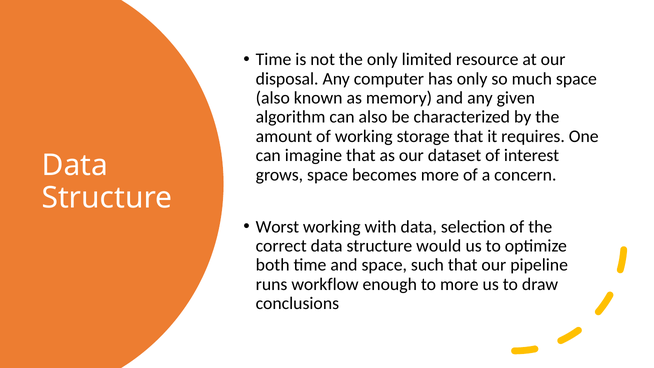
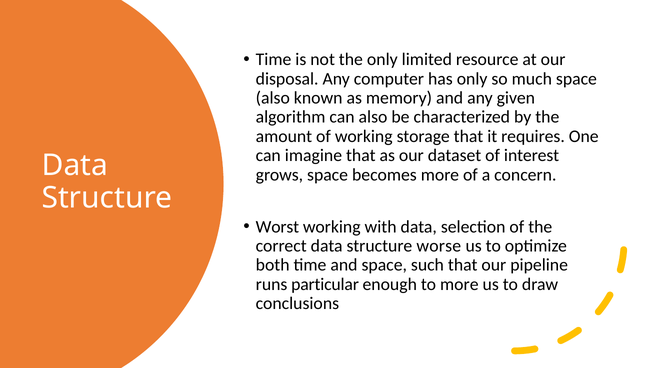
would: would -> worse (439, 246)
workflow: workflow -> particular (325, 284)
